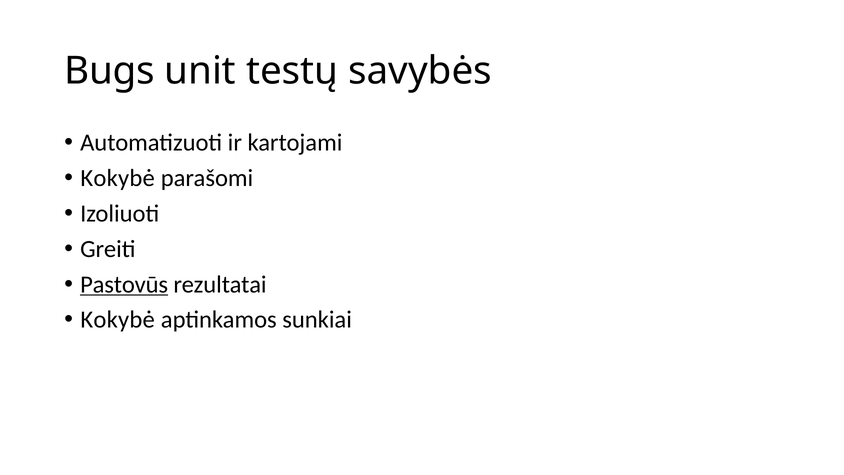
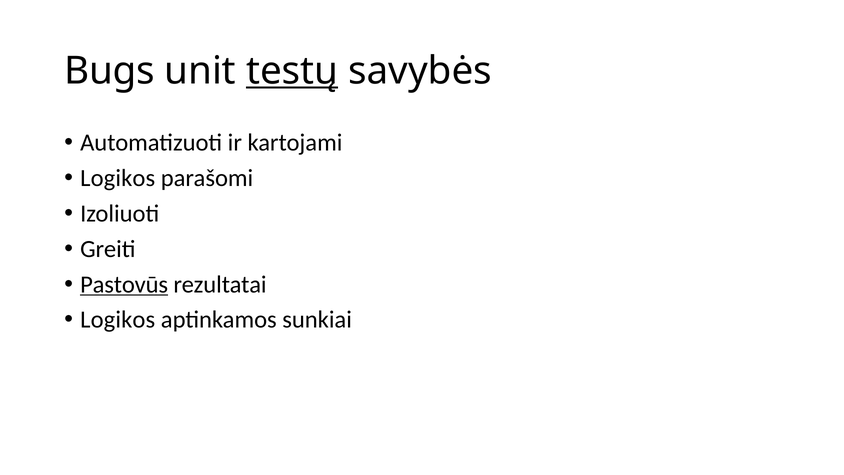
testų underline: none -> present (292, 71)
Kokybė: Kokybė -> Logikos (118, 178)
Kokybė: Kokybė -> Logikos (118, 320)
